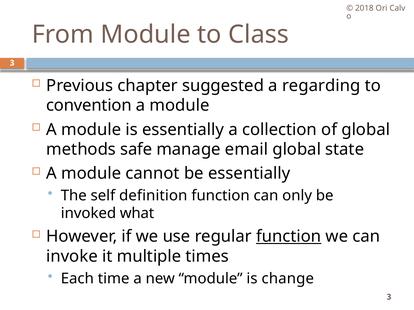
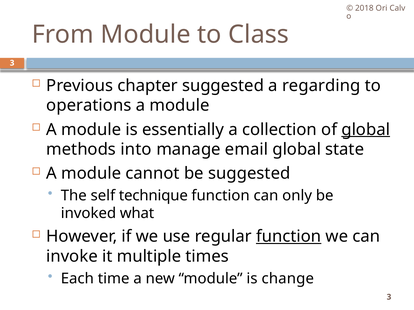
convention: convention -> operations (89, 106)
global underline: none -> present (366, 130)
safe: safe -> into (136, 150)
be essentially: essentially -> suggested (249, 174)
definition: definition -> technique (153, 196)
